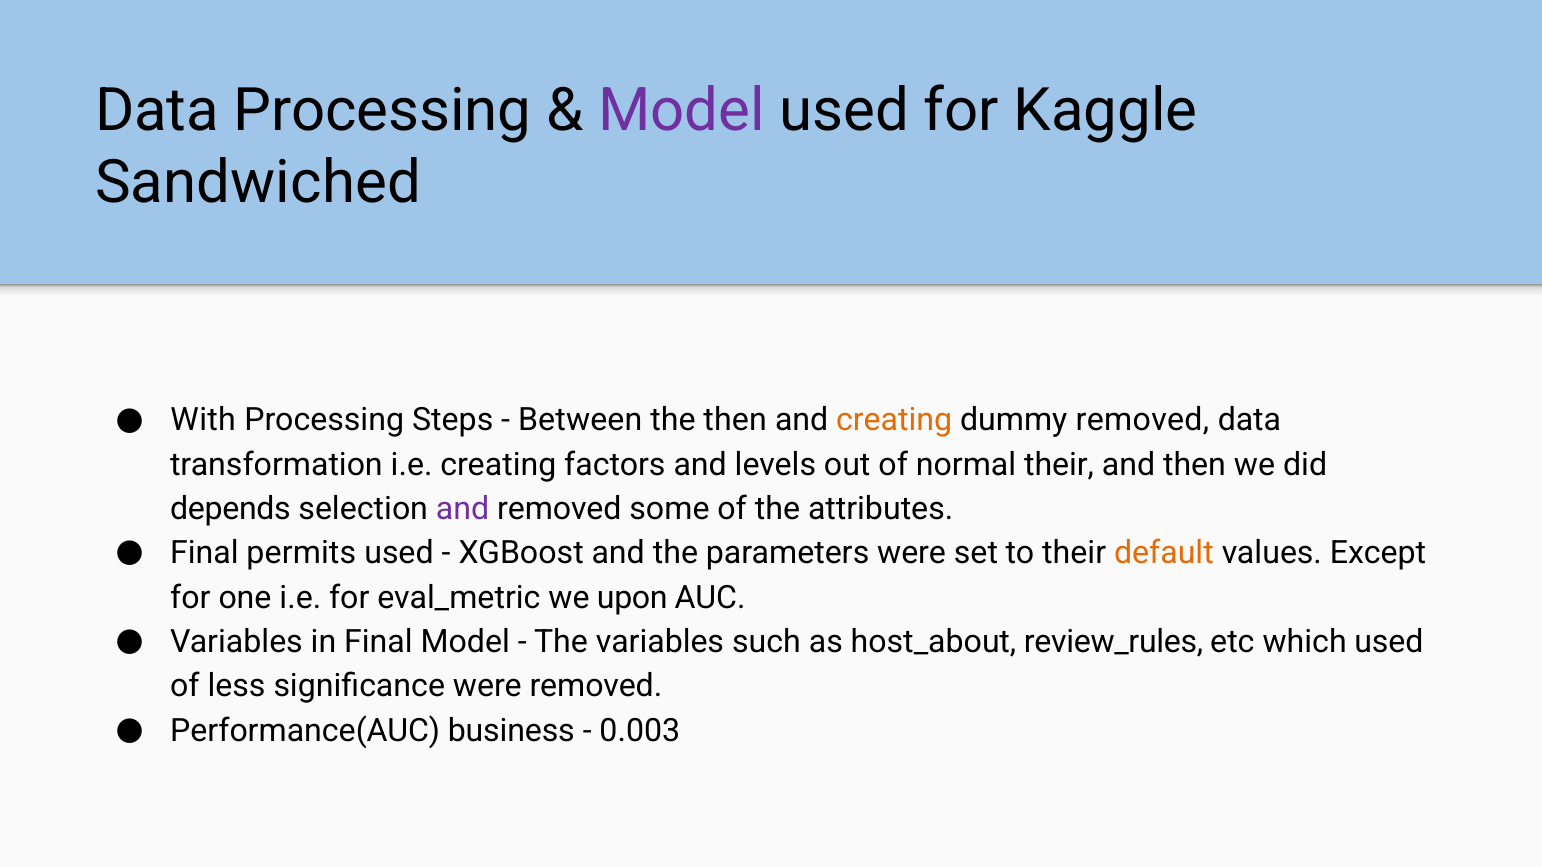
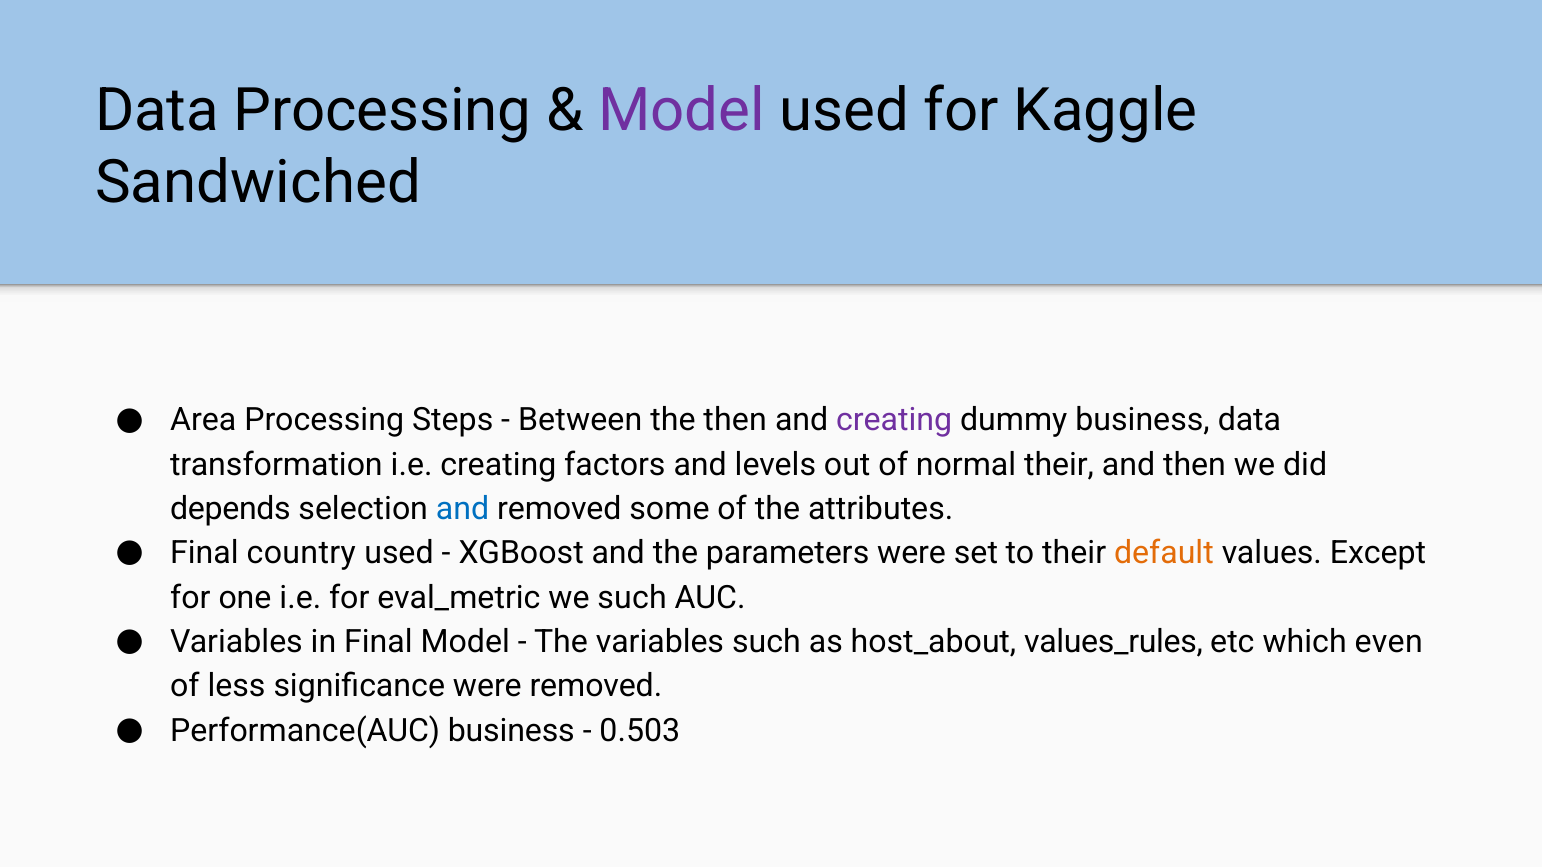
With: With -> Area (203, 421)
creating colour: orange -> purple (894, 421)
dummy removed: removed -> business (1143, 421)
and colour: purple -> blue (463, 509)
permits: permits -> country (301, 554)
we upon: upon -> such (632, 598)
review_rules: review_rules -> values_rules (1114, 642)
which used: used -> even (1389, 642)
0.003: 0.003 -> 0.503 (640, 731)
